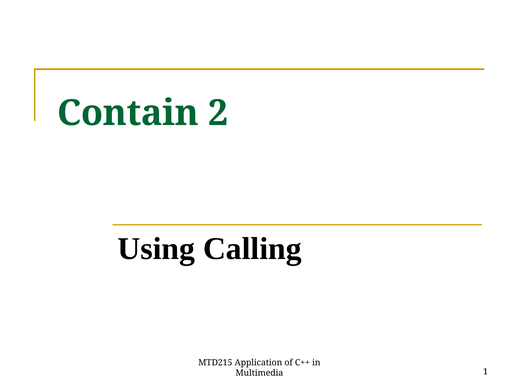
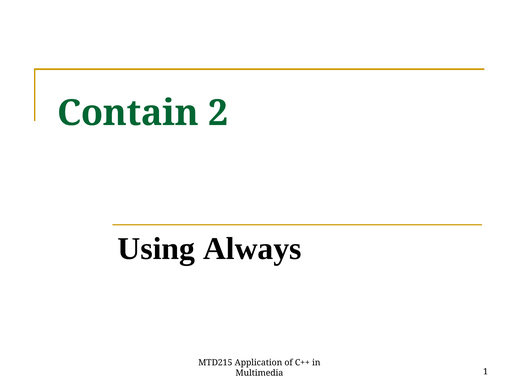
Calling: Calling -> Always (252, 249)
